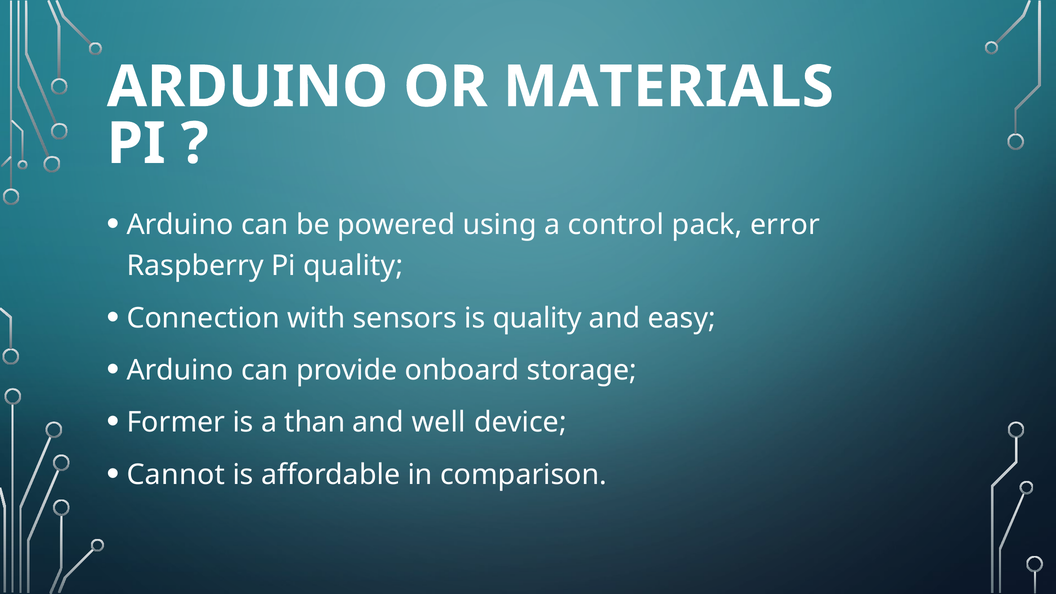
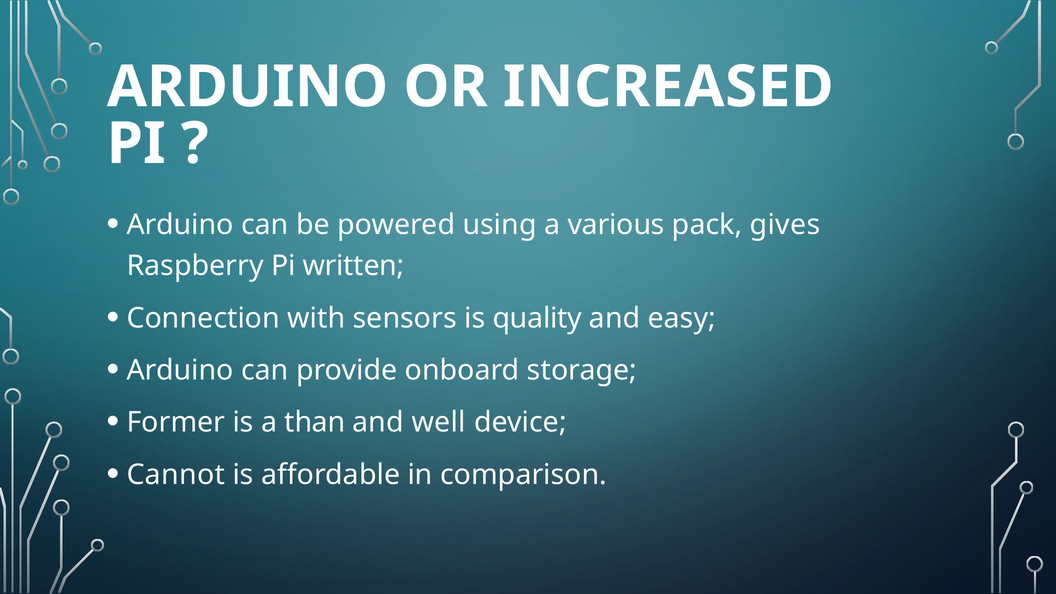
MATERIALS: MATERIALS -> INCREASED (668, 87)
control: control -> various (616, 225)
error: error -> gives (785, 225)
Pi quality: quality -> written (354, 266)
